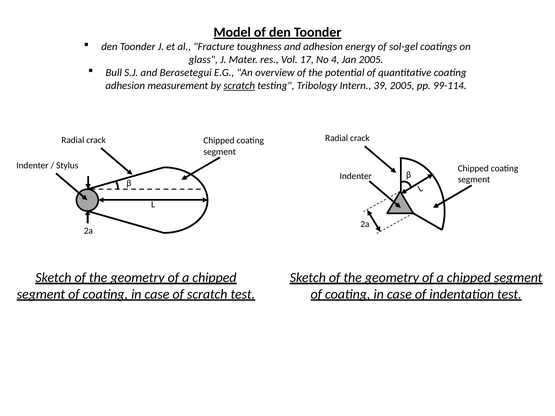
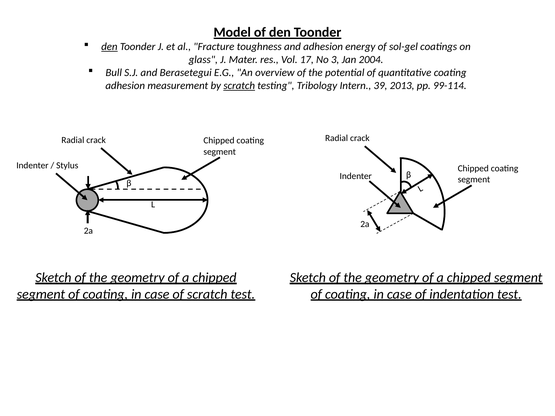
den underline: none -> present (109, 47)
4: 4 -> 3 (335, 60)
Jan 2005: 2005 -> 2004 (371, 60)
39 2005: 2005 -> 2013 (402, 86)
